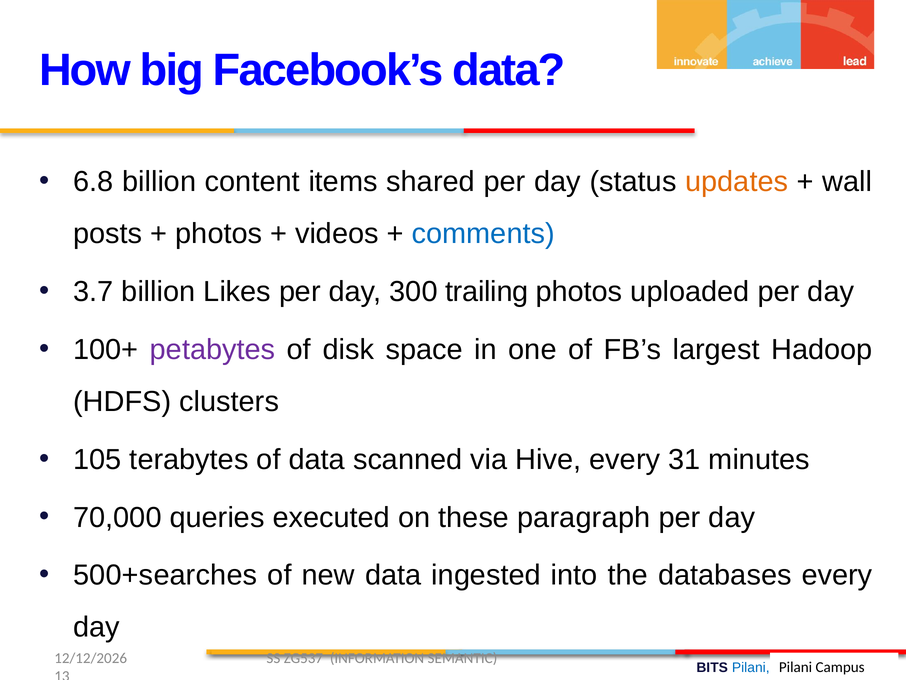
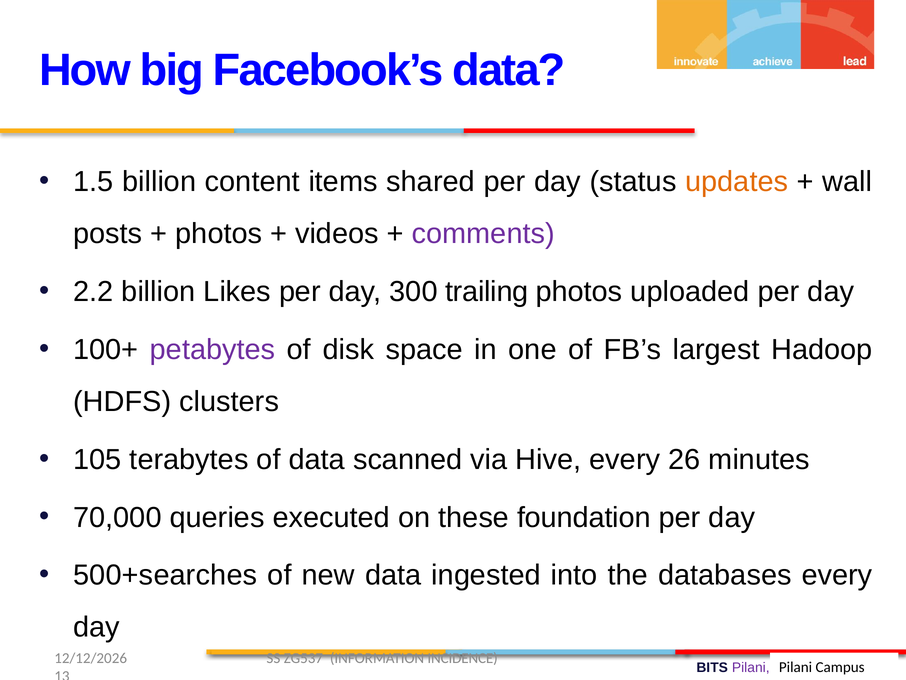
6.8: 6.8 -> 1.5 (93, 182)
comments colour: blue -> purple (483, 234)
3.7: 3.7 -> 2.2 (93, 292)
31: 31 -> 26 (684, 459)
paragraph: paragraph -> foundation (584, 517)
SEMANTIC: SEMANTIC -> INCIDENCE (463, 658)
Pilani colour: blue -> purple (751, 667)
